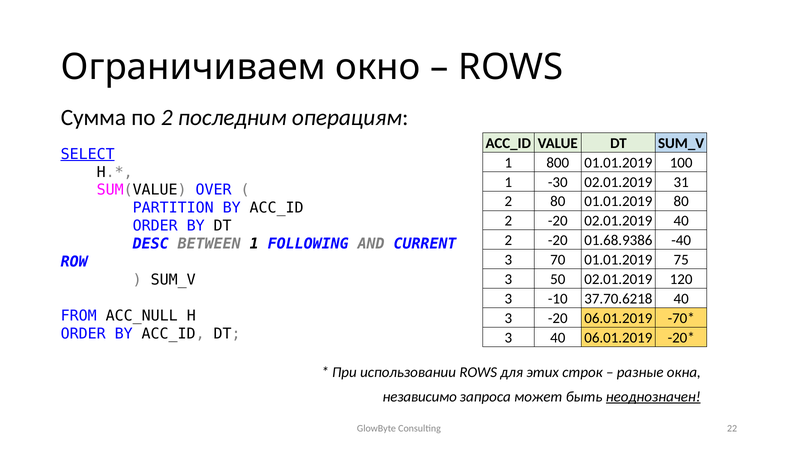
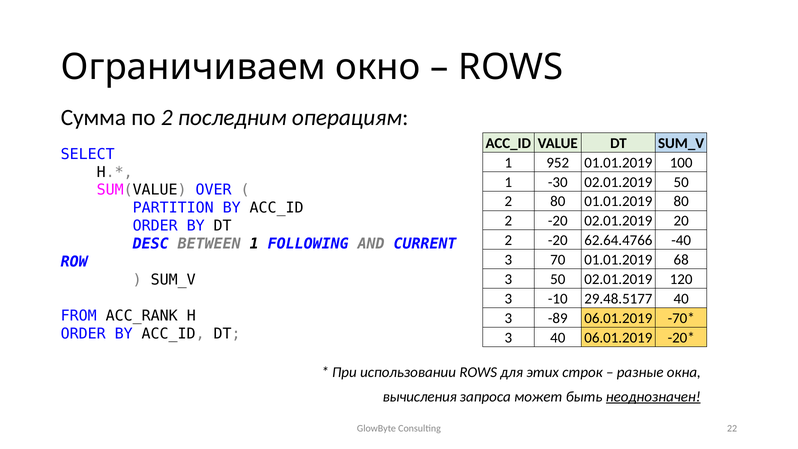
SELECT underline: present -> none (88, 154)
800: 800 -> 952 (558, 163)
02.01.2019 31: 31 -> 50 (681, 182)
02.01.2019 40: 40 -> 20 (681, 221)
01.68.9386: 01.68.9386 -> 62.64.4766 (618, 240)
75: 75 -> 68 (681, 260)
37.70.6218: 37.70.6218 -> 29.48.5177 (618, 299)
ACC_NULL: ACC_NULL -> ACC_RANK (142, 316)
3 -20: -20 -> -89 (558, 318)
независимо: независимо -> вычисления (420, 396)
